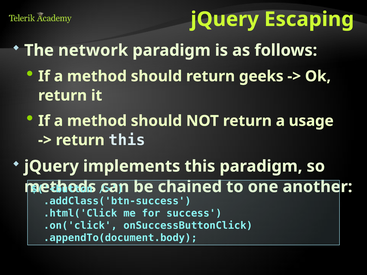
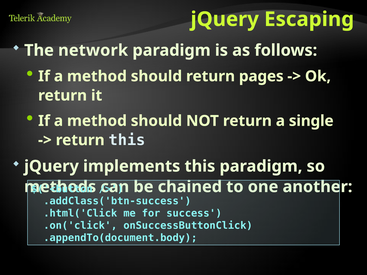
geeks: geeks -> pages (261, 76)
usage: usage -> single (311, 121)
